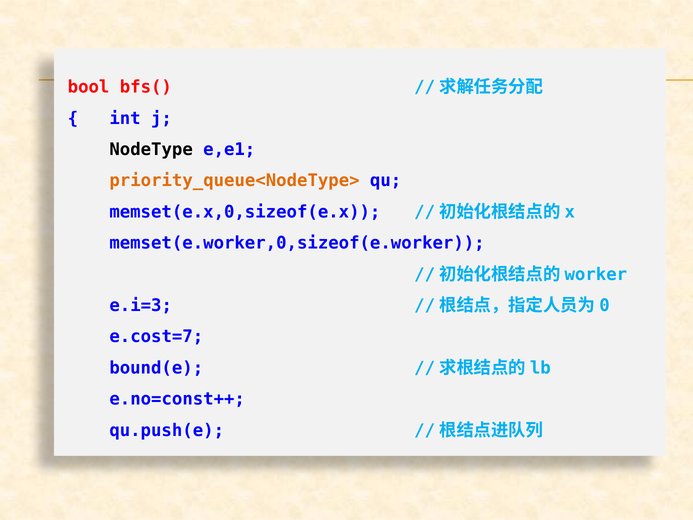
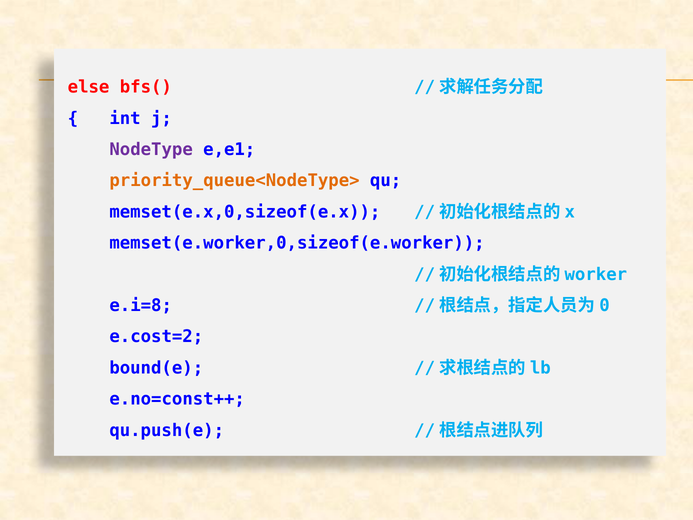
bool: bool -> else (89, 87)
NodeType colour: black -> purple (151, 149)
e.i=3: e.i=3 -> e.i=8 (141, 305)
e.cost=7: e.cost=7 -> e.cost=2 (156, 337)
